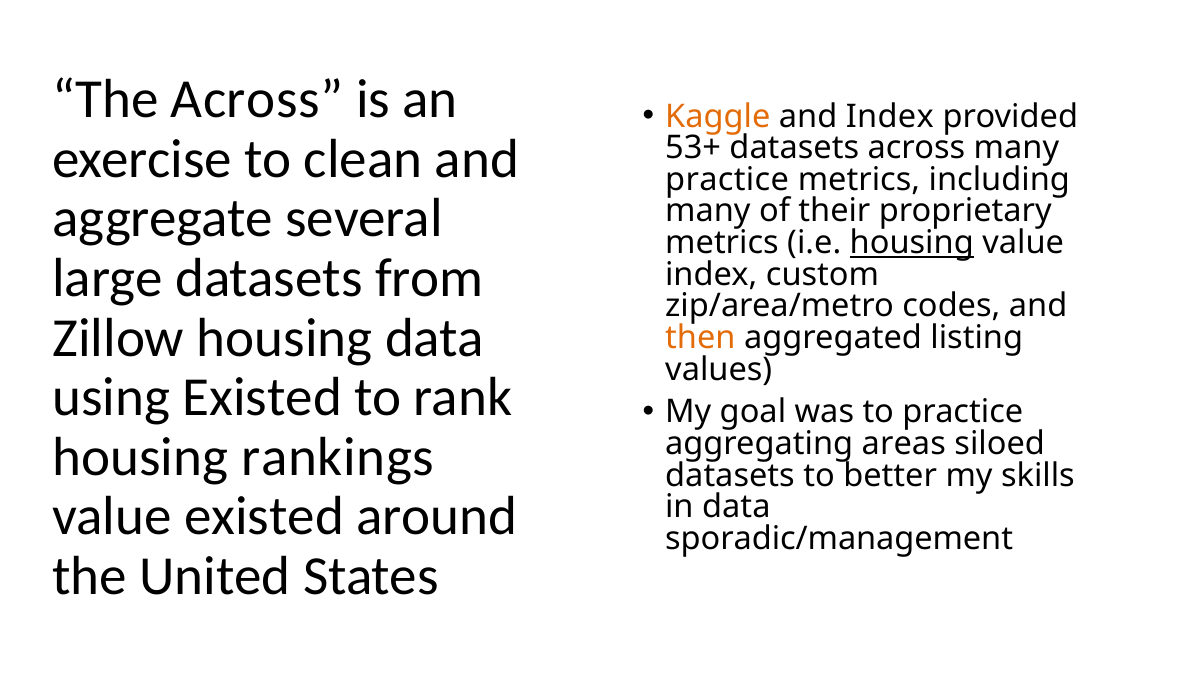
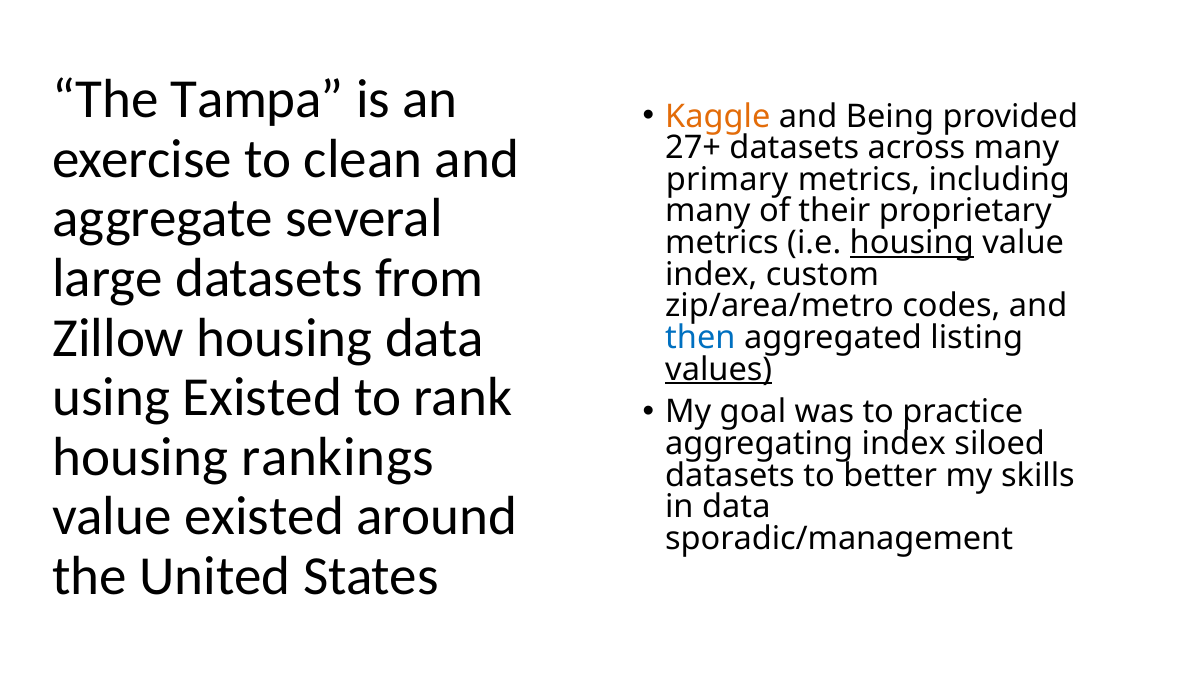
The Across: Across -> Tampa (257, 100)
and Index: Index -> Being (890, 116)
53+: 53+ -> 27+ (693, 148)
practice: practice -> primary (727, 180)
then colour: orange -> blue (700, 338)
values underline: none -> present (719, 369)
aggregating areas: areas -> index (904, 444)
